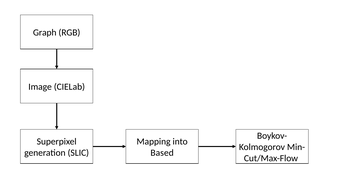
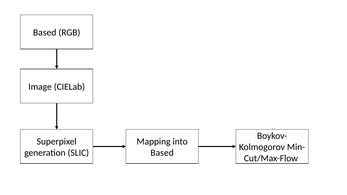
Graph: Graph -> Based (45, 33)
